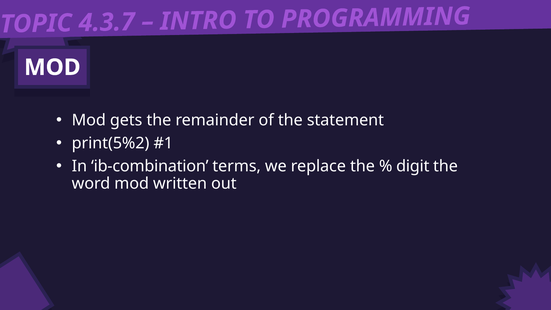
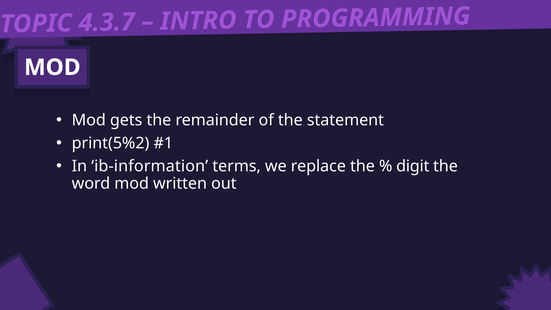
ib-combination: ib-combination -> ib-information (150, 166)
